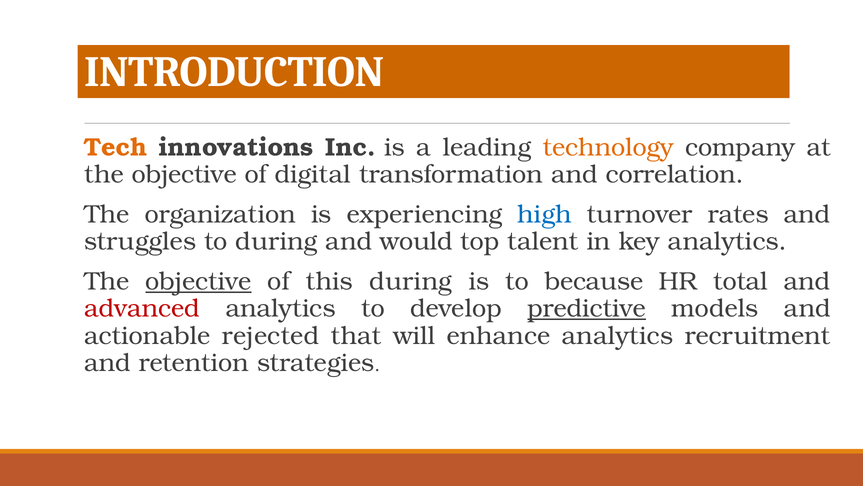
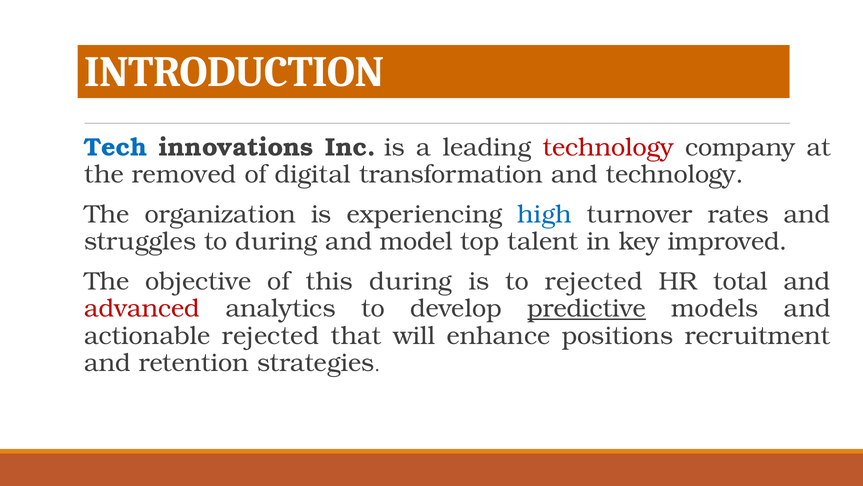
Tech colour: orange -> blue (116, 147)
technology colour: orange -> red (608, 147)
objective: objective -> removed (184, 174)
and correlation: correlation -> technology (675, 174)
would: would -> model (416, 241)
key analytics: analytics -> improved (728, 241)
objective underline: present -> none (198, 281)
to because: because -> rejected (594, 281)
enhance analytics: analytics -> positions (617, 335)
